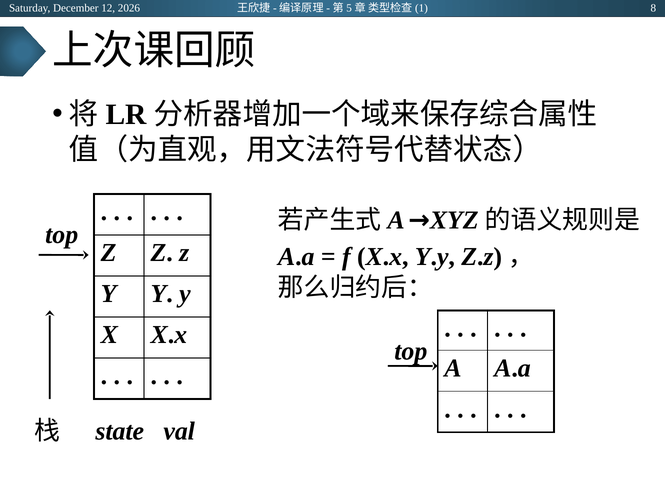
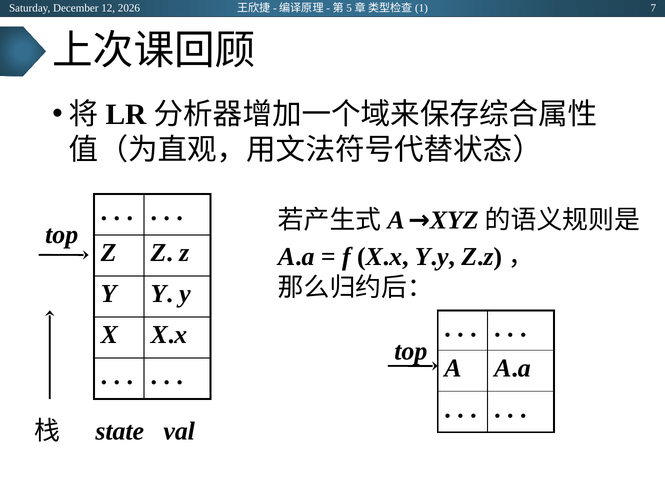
8: 8 -> 7 (653, 8)
